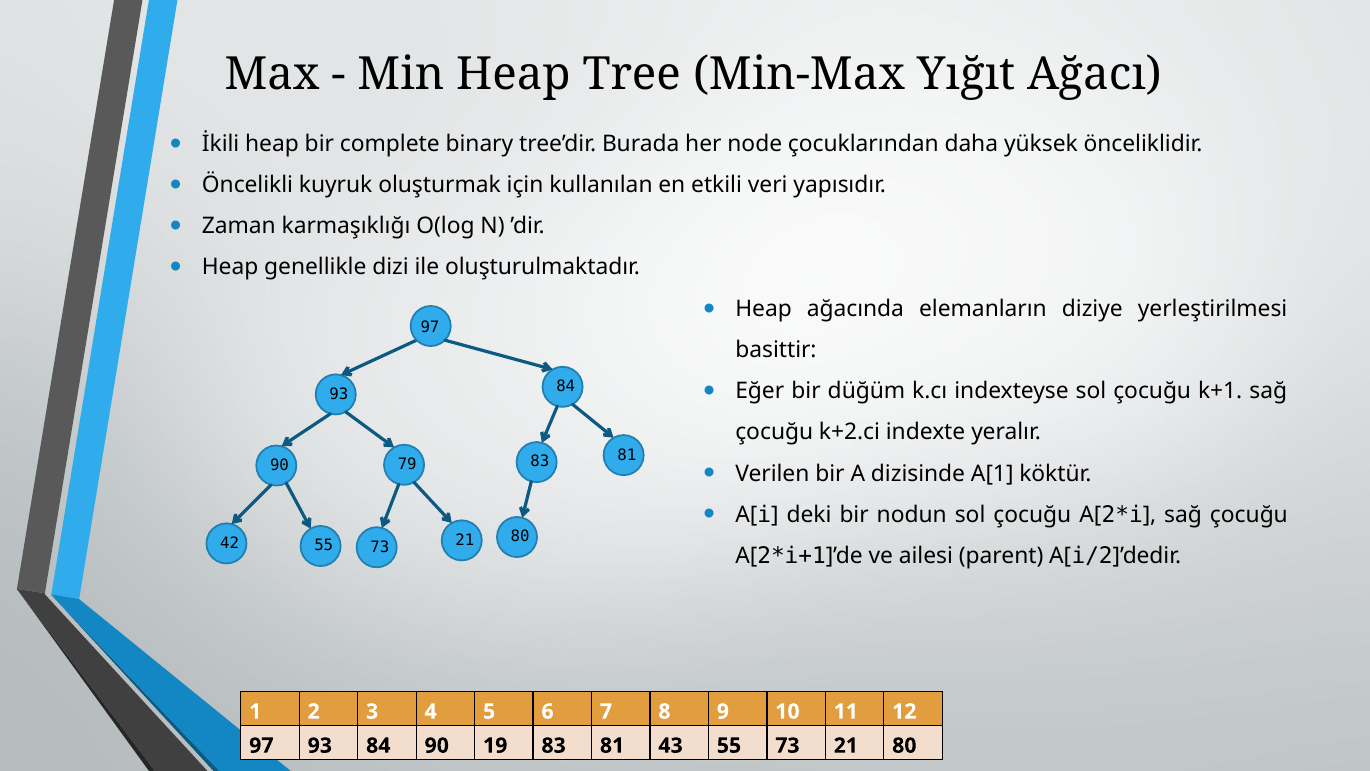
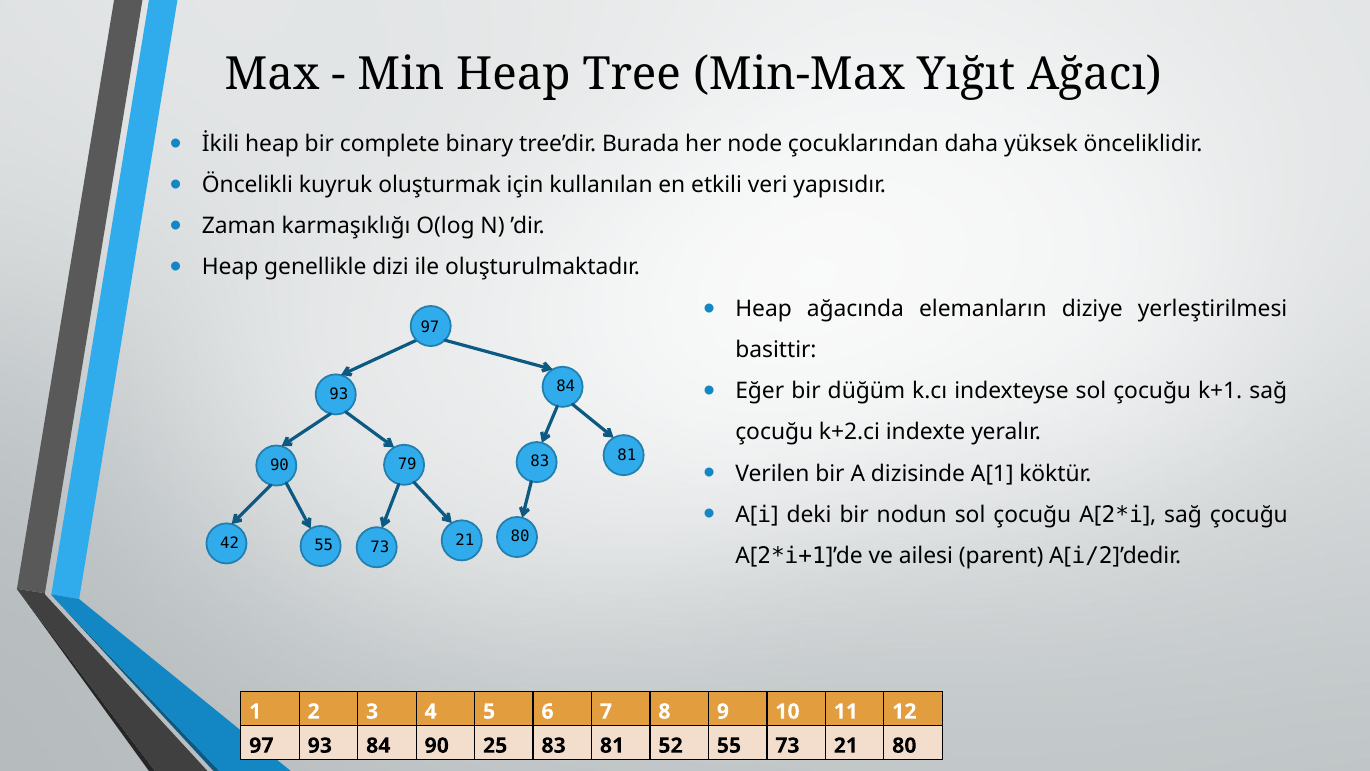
19: 19 -> 25 (495, 745)
43: 43 -> 52 (671, 745)
